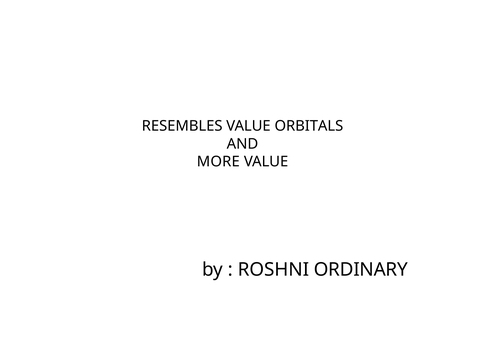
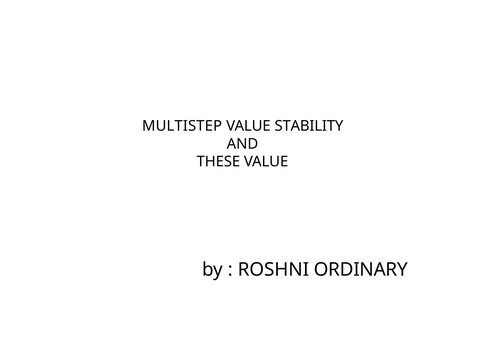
RESEMBLES: RESEMBLES -> MULTISTEP (182, 126)
ORBITALS: ORBITALS -> STABILITY (309, 126)
MORE: MORE -> THESE (218, 162)
